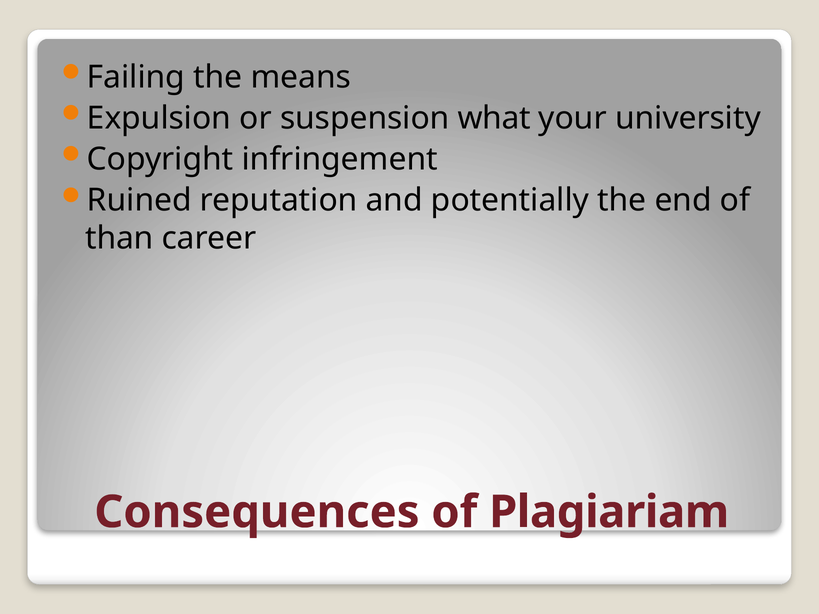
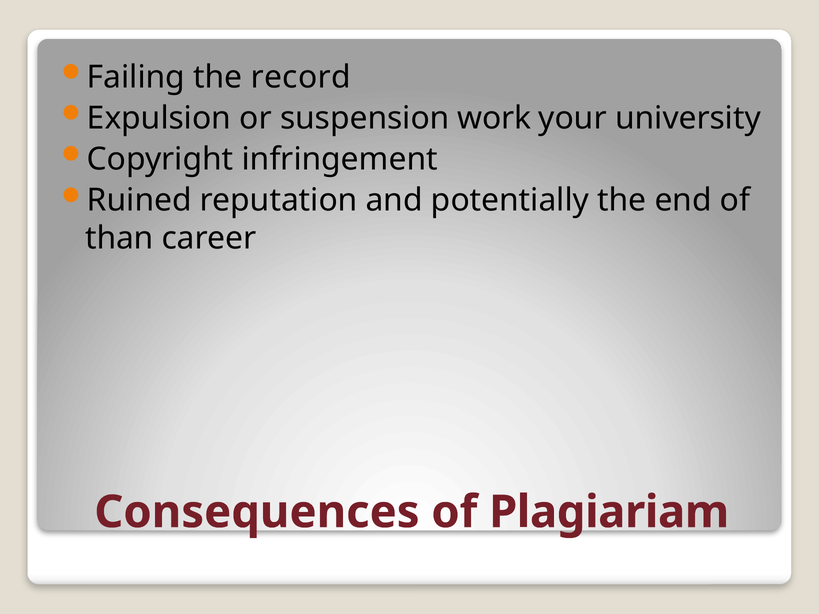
means: means -> record (301, 77)
what: what -> work (494, 118)
